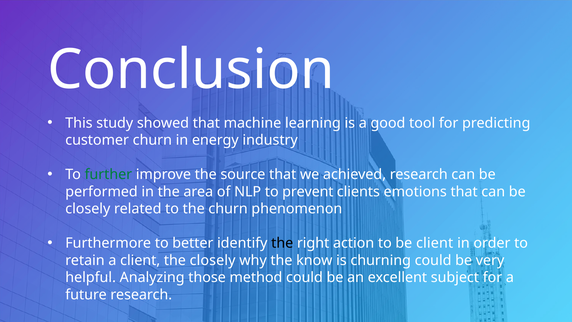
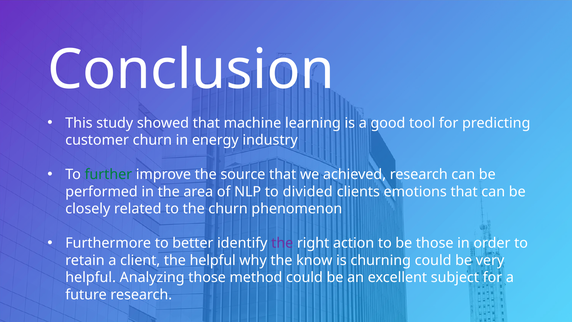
prevent: prevent -> divided (308, 192)
the colour: black -> purple (282, 243)
be client: client -> those (435, 243)
the closely: closely -> helpful (213, 260)
